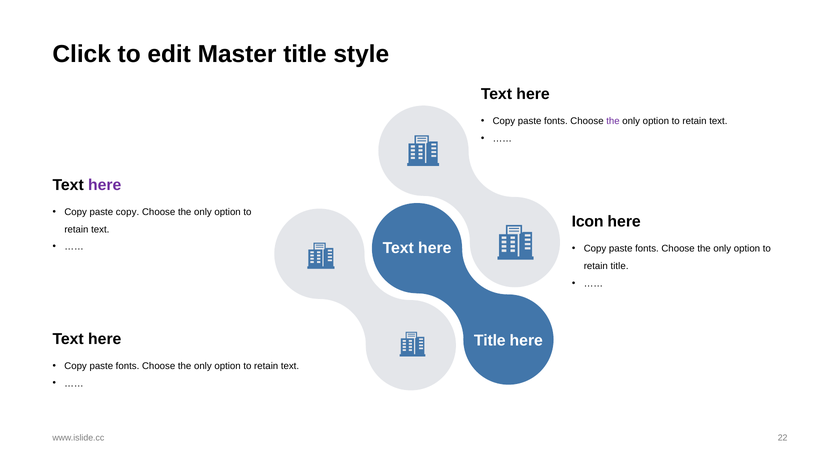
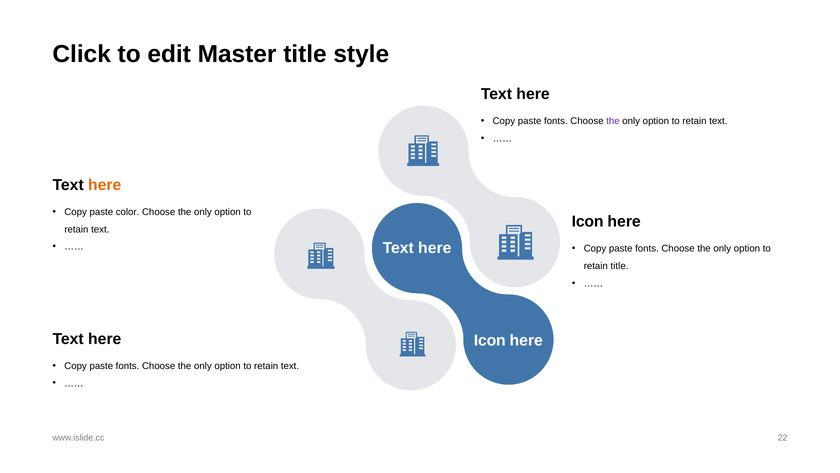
here colour: purple -> orange (105, 185)
paste copy: copy -> color (128, 212)
Title: Title -> Icon (490, 340)
